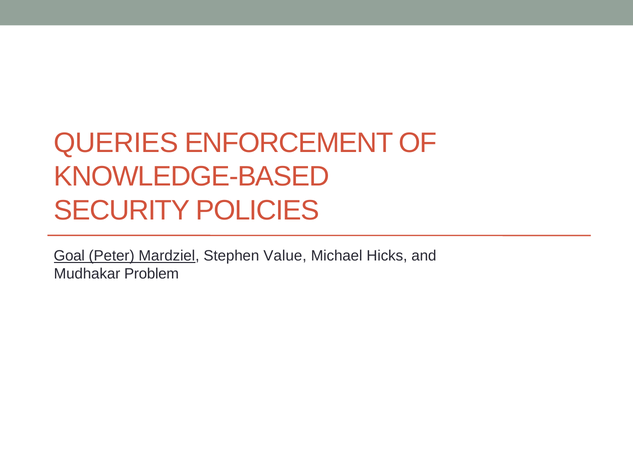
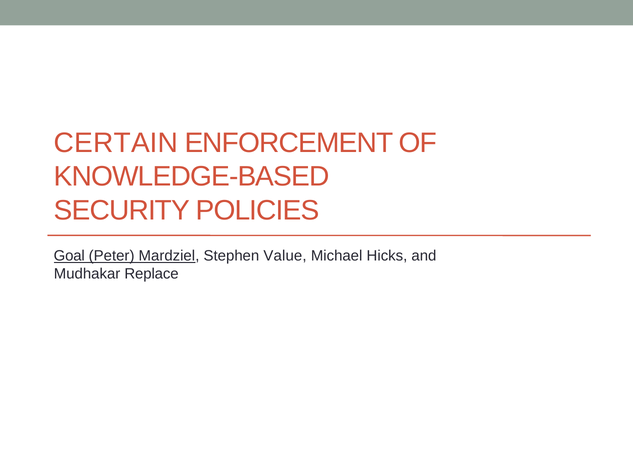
QUERIES: QUERIES -> CERTAIN (116, 143)
Problem: Problem -> Replace (152, 274)
